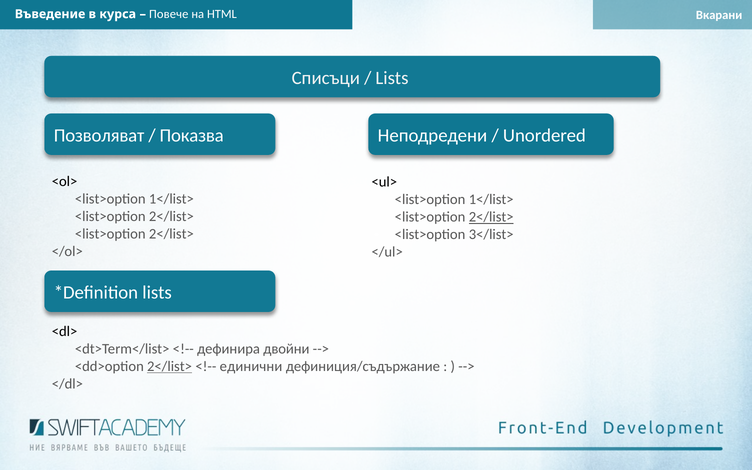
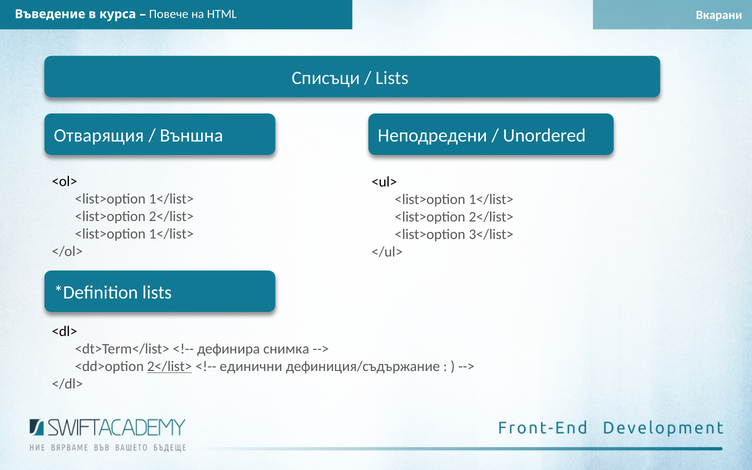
Позволяват: Позволяват -> Отварящия (99, 135)
Показва: Показва -> Външна (192, 135)
2</list> underline: present -> none (491, 217)
2</list>: 2</list> -> 1</list> (171, 234)
двойни: двойни -> снимка (286, 349)
